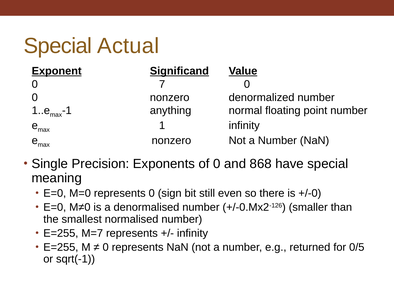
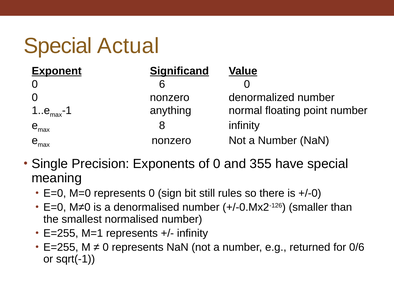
7: 7 -> 6 (162, 84)
1: 1 -> 8 (162, 125)
868: 868 -> 355 (261, 164)
even: even -> rules (230, 193)
M=7: M=7 -> M=1 (92, 233)
0/5: 0/5 -> 0/6 (357, 247)
